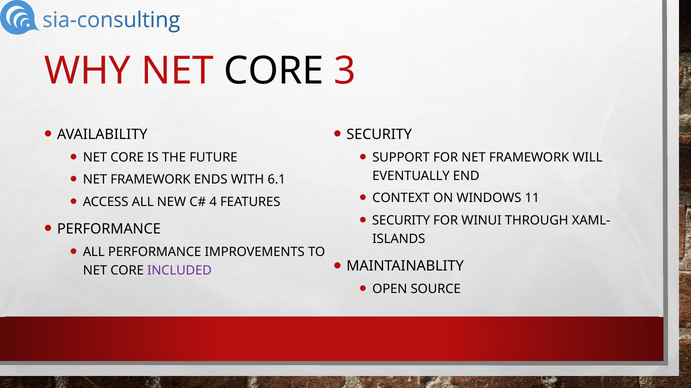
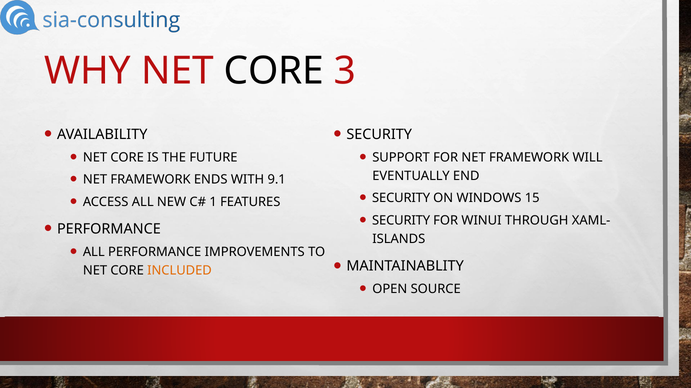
6.1: 6.1 -> 9.1 (277, 180)
CONTEXT: CONTEXT -> SECURITY (401, 199)
11: 11 -> 15 (532, 199)
4: 4 -> 1 (213, 202)
INCLUDED colour: purple -> orange (179, 271)
